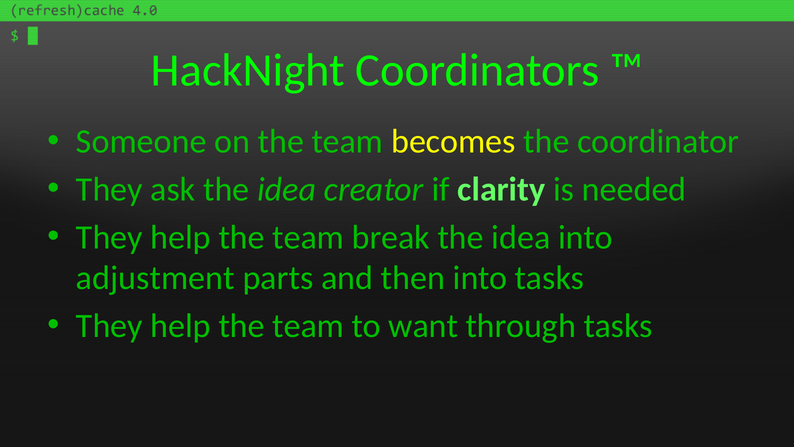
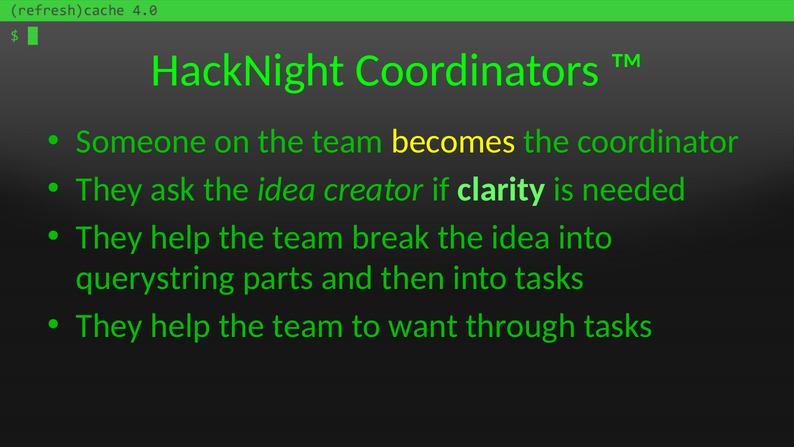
adjustment: adjustment -> querystring (155, 278)
